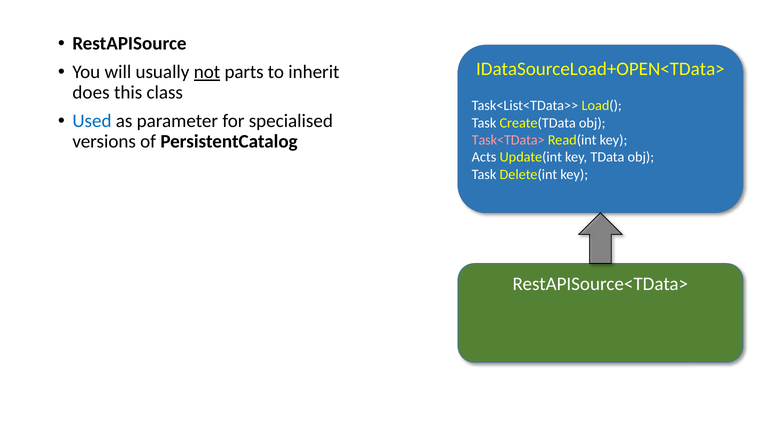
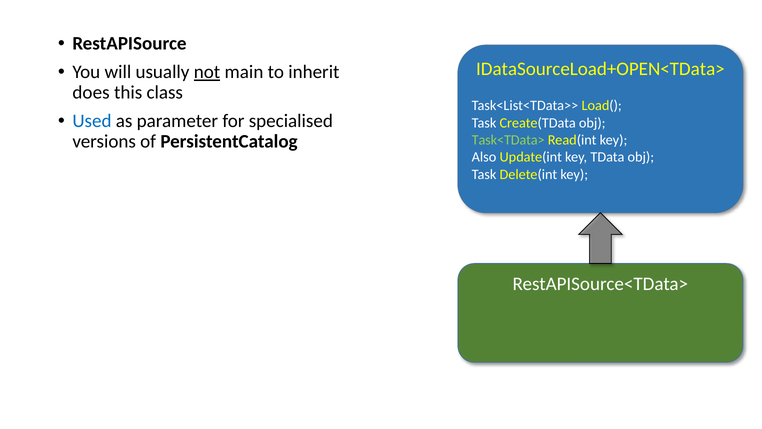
parts: parts -> main (244, 72)
Task<TData> colour: pink -> light green (508, 140)
Acts: Acts -> Also (484, 157)
